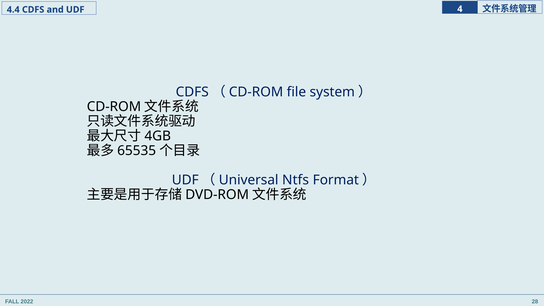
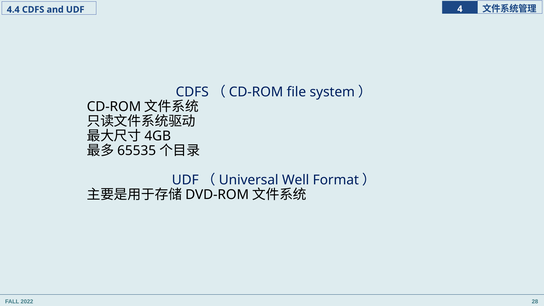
Ntfs: Ntfs -> Well (296, 180)
